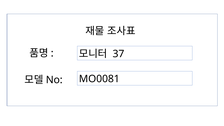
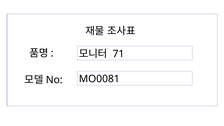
37: 37 -> 71 (118, 54)
